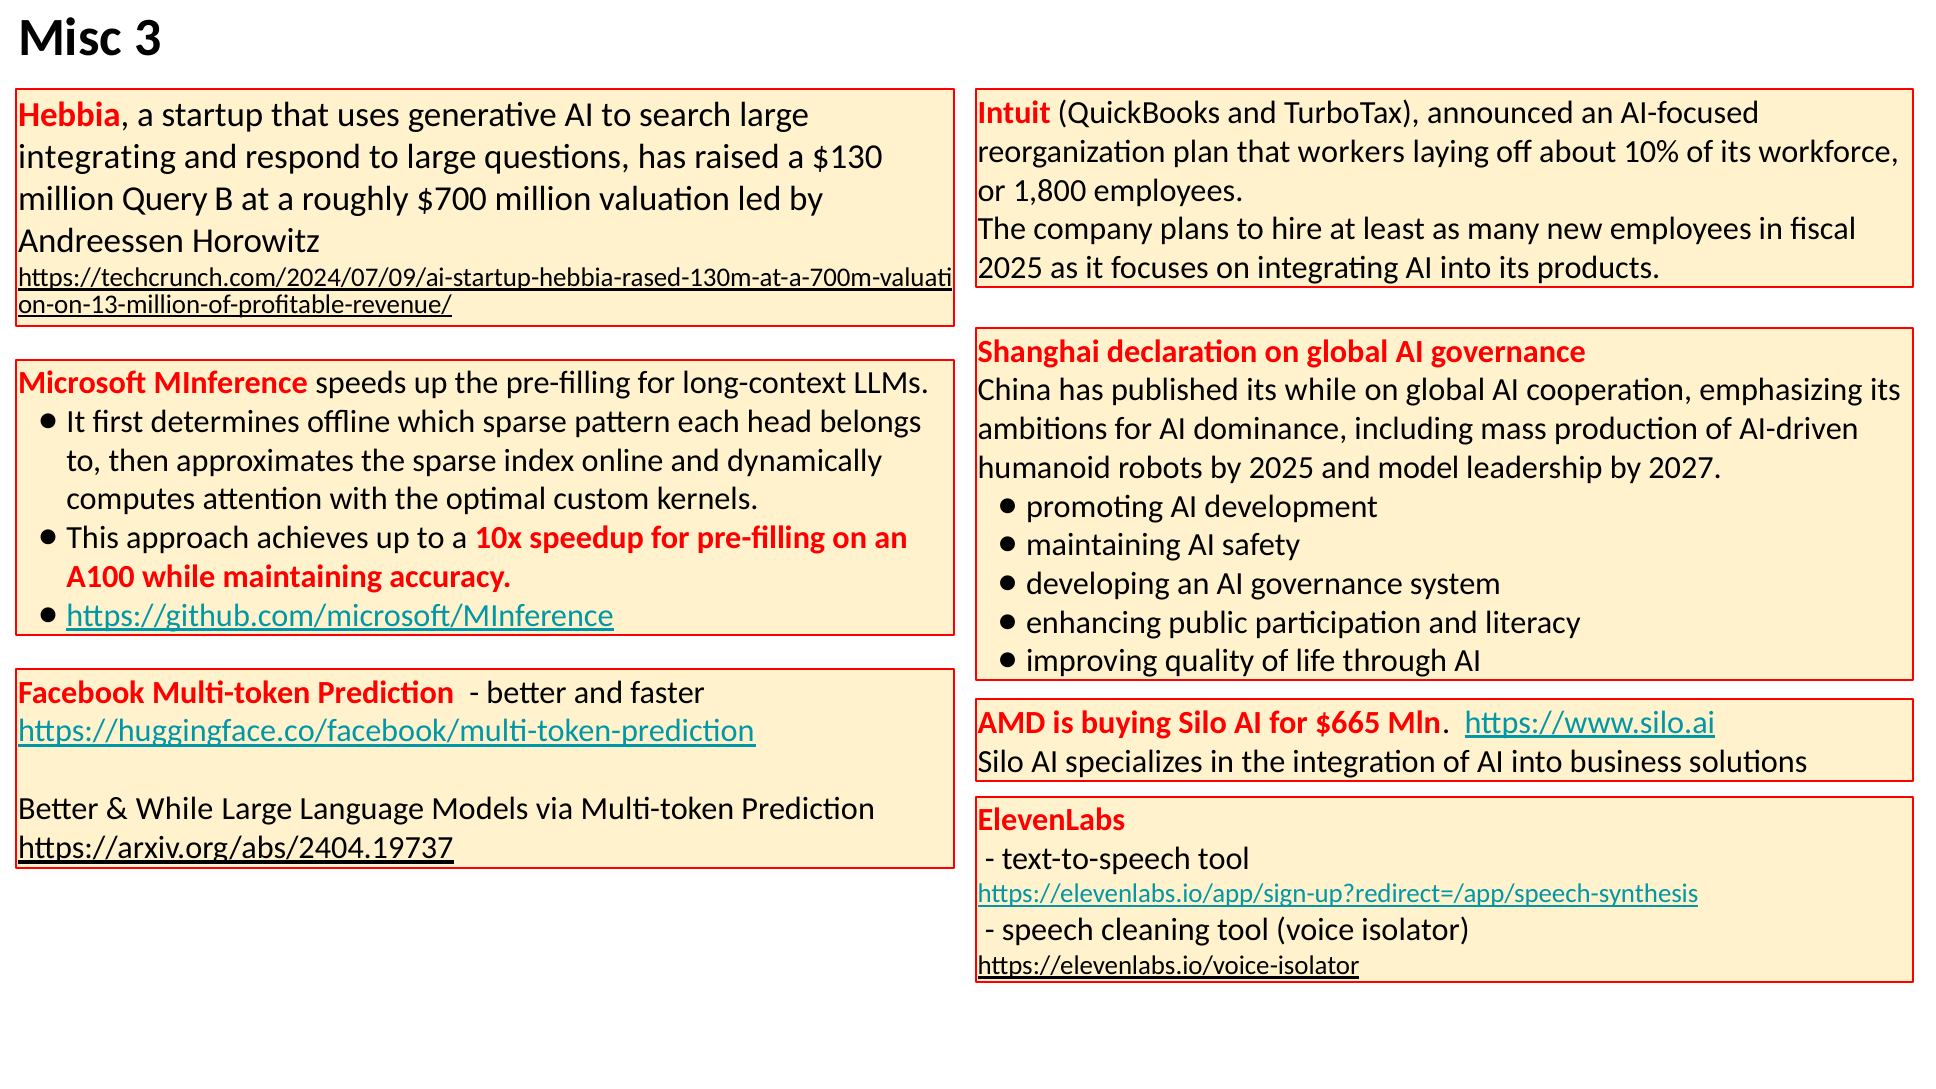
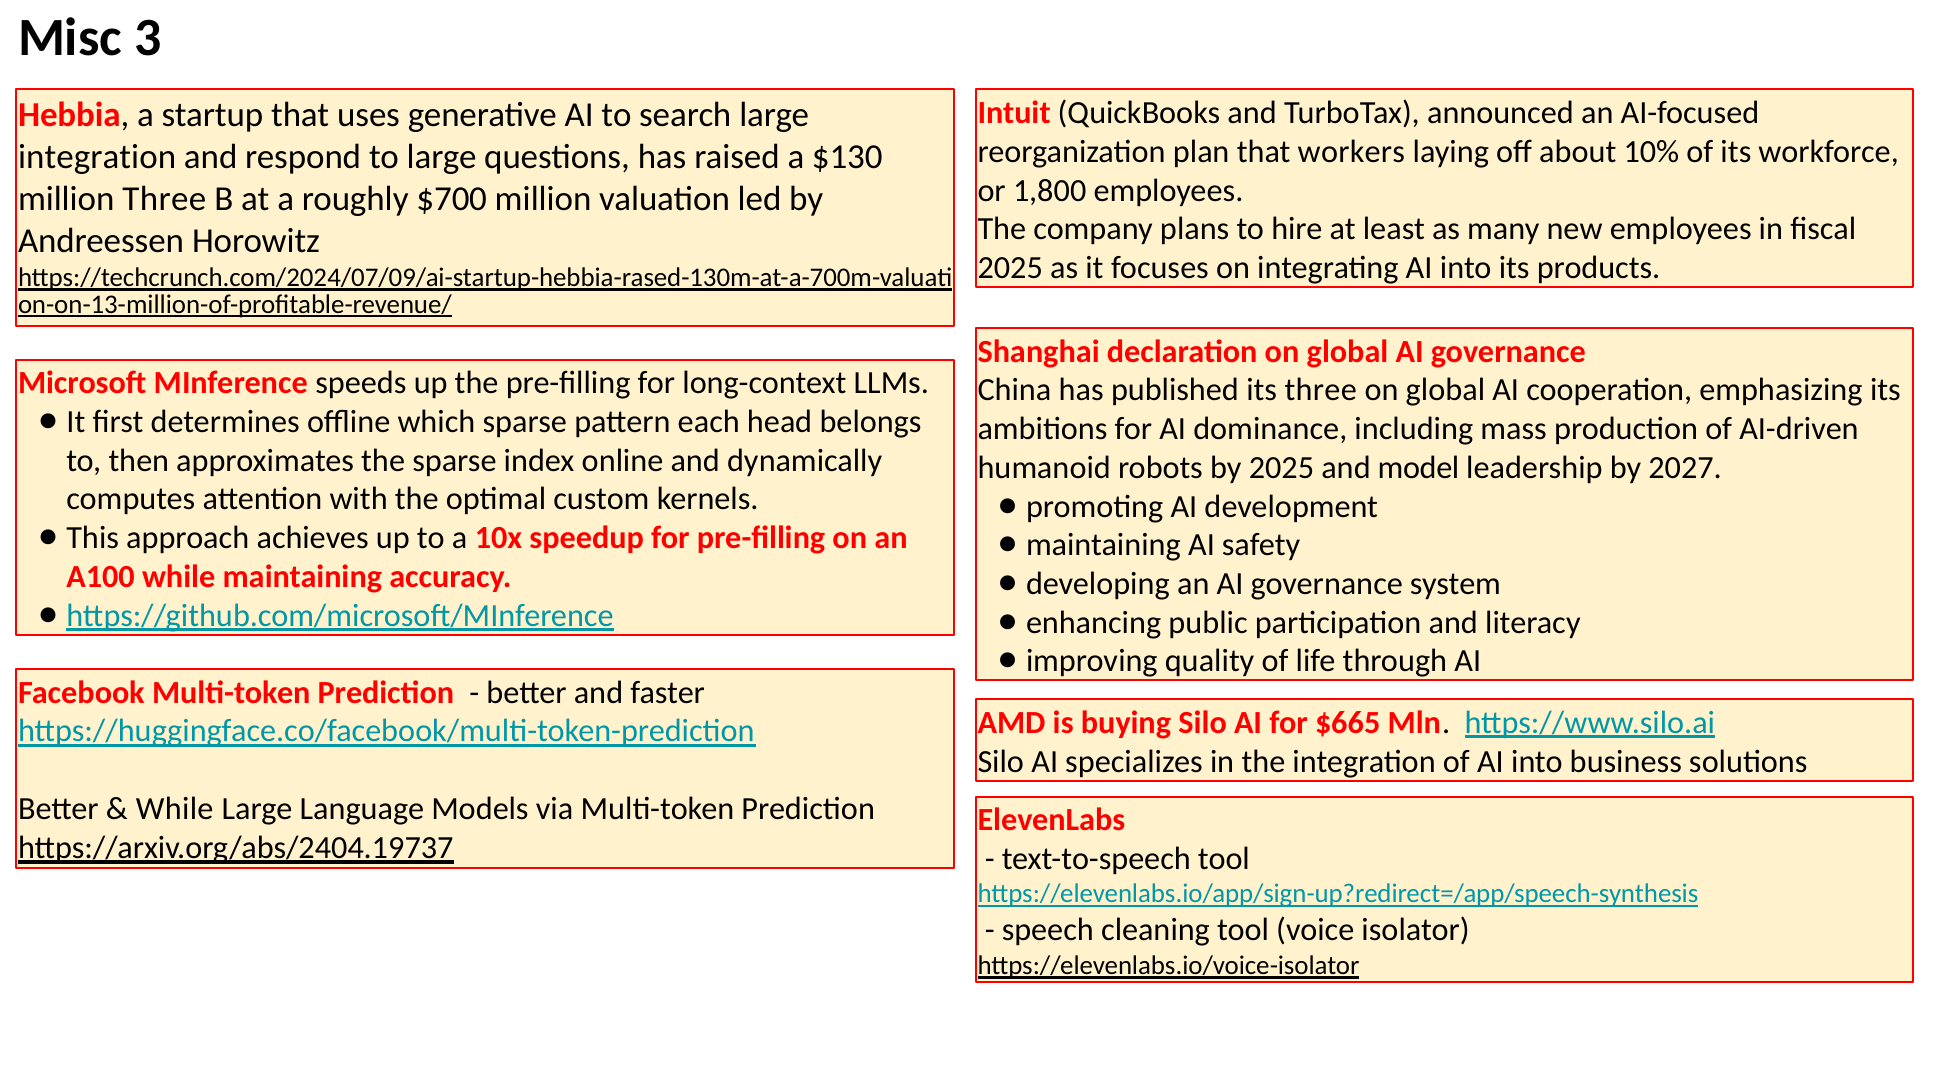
integrating: integrating -> integration (97, 157)
million Query: Query -> Three (164, 199)
its while: while -> three (1321, 390)
